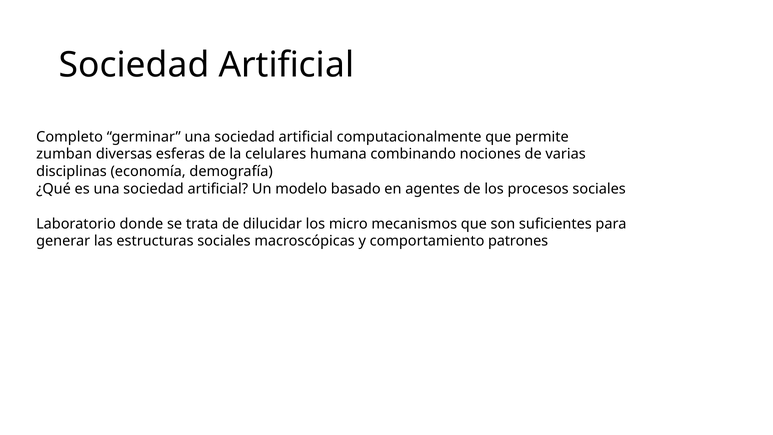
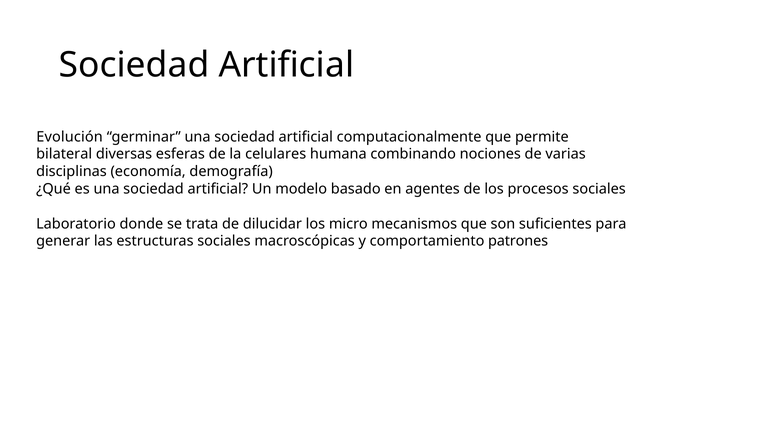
Completo: Completo -> Evolución (70, 137)
zumban: zumban -> bilateral (64, 154)
